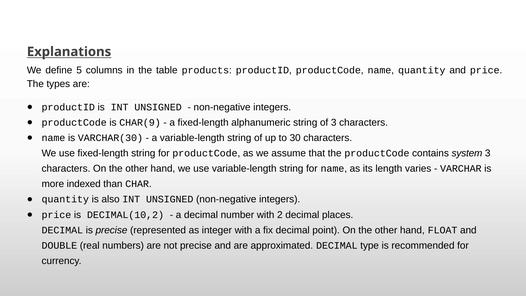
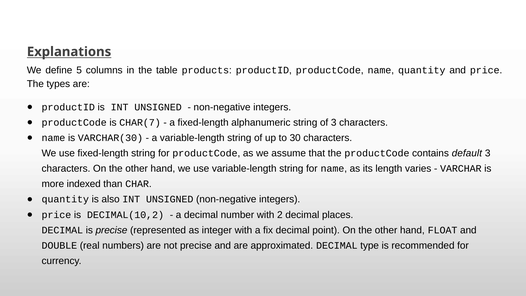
CHAR(9: CHAR(9 -> CHAR(7 (140, 122)
system: system -> default (467, 153)
